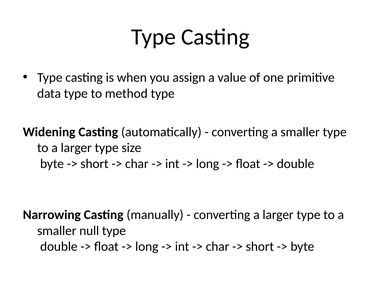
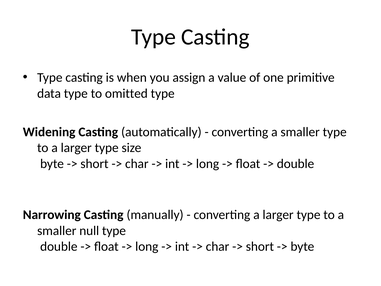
method: method -> omitted (126, 93)
